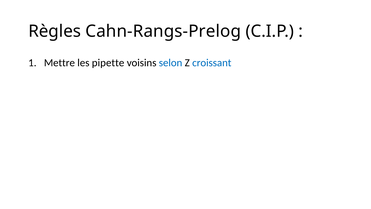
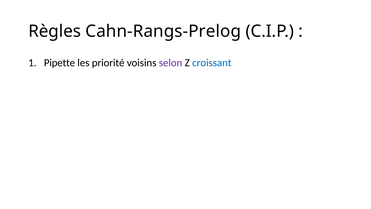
Mettre: Mettre -> Pipette (59, 63)
pipette: pipette -> priorité (108, 63)
selon colour: blue -> purple (171, 63)
